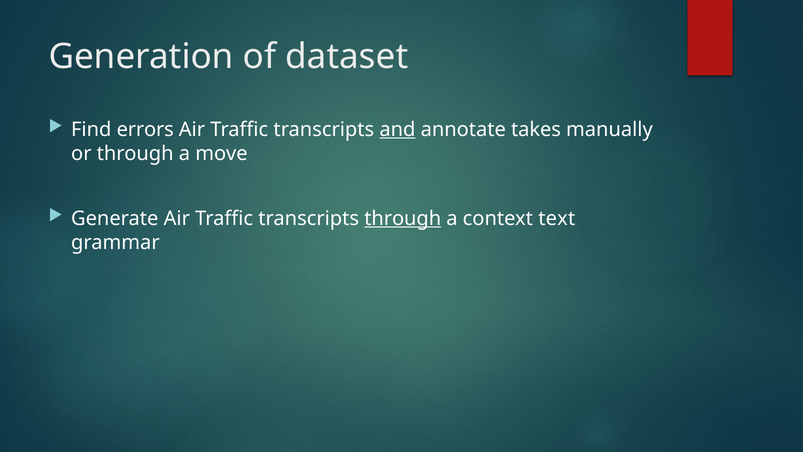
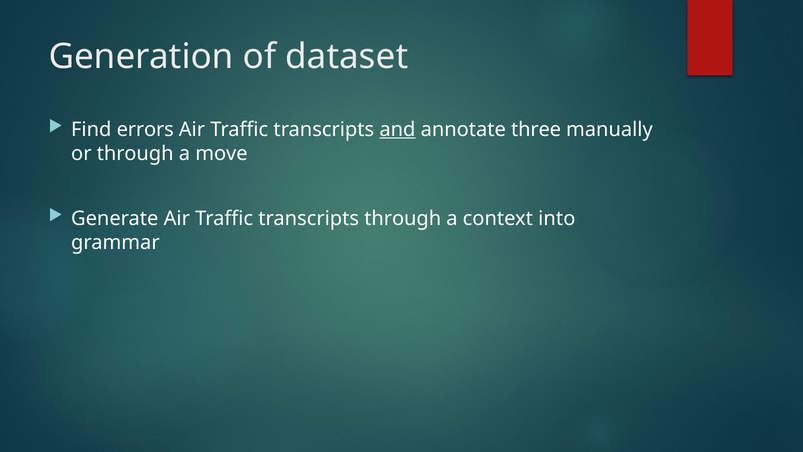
takes: takes -> three (536, 129)
through underline: present -> none (403, 218)
text: text -> into (557, 218)
